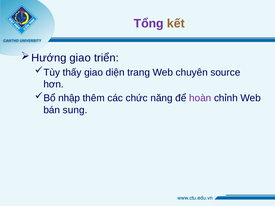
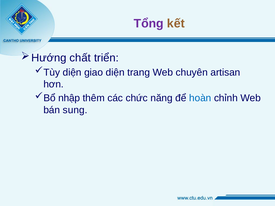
giao: giao -> chất (80, 58)
thấy: thấy -> diện (72, 72)
source: source -> artisan (225, 72)
hoàn colour: purple -> blue (200, 98)
